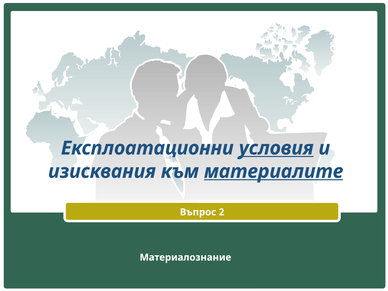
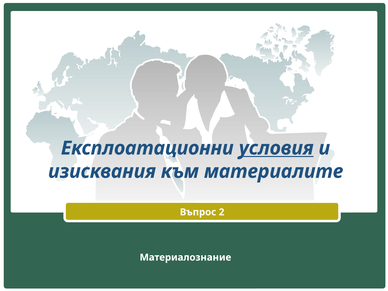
материалите underline: present -> none (274, 171)
